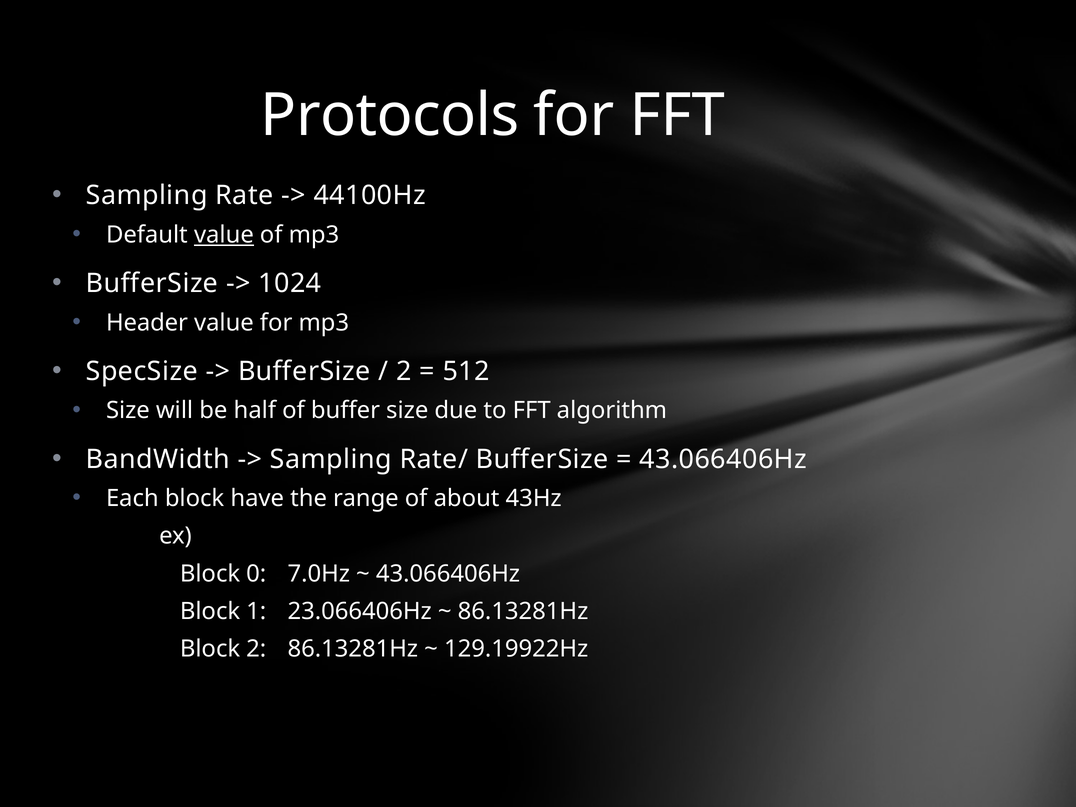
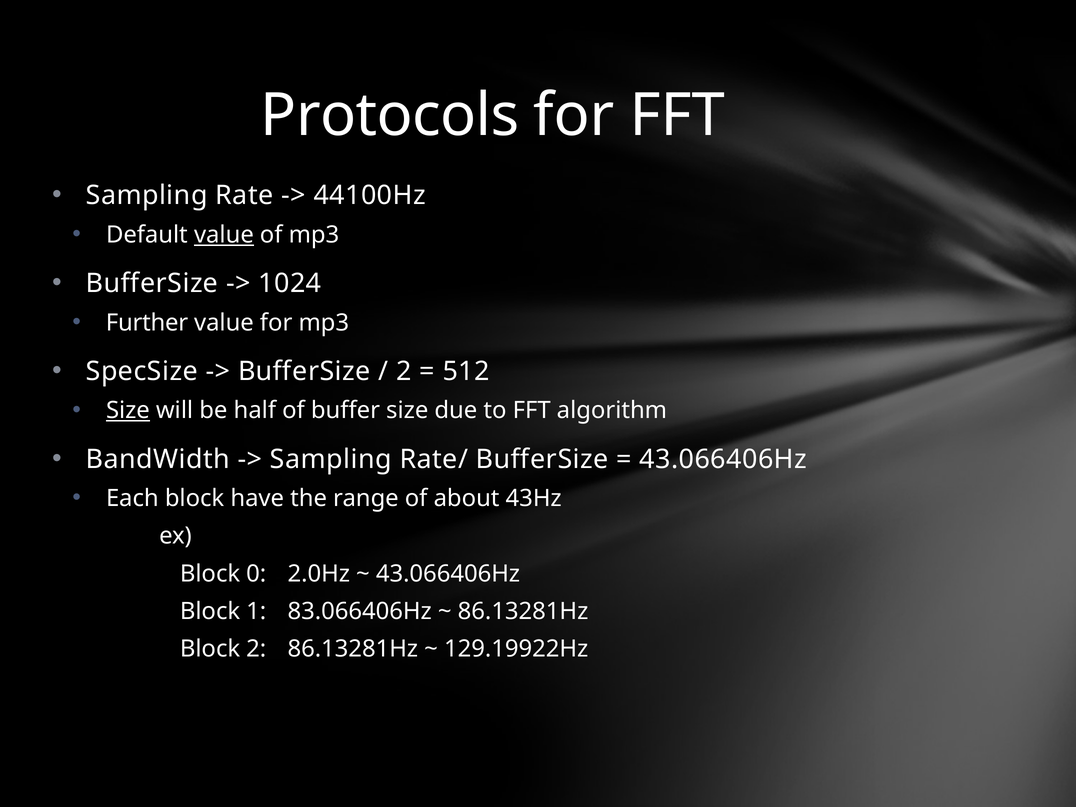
Header: Header -> Further (147, 323)
Size underline: none -> present (128, 411)
7.0Hz: 7.0Hz -> 2.0Hz (319, 574)
23.066406Hz: 23.066406Hz -> 83.066406Hz (360, 611)
